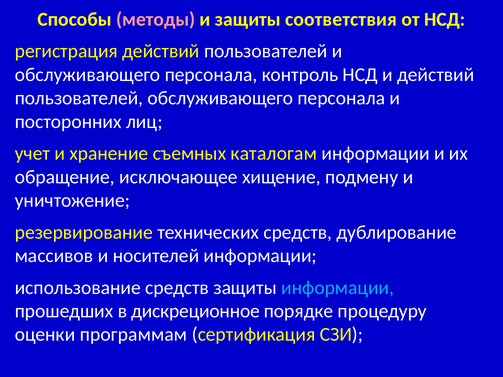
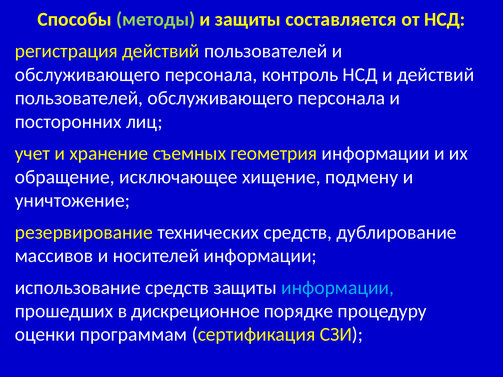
методы colour: pink -> light green (156, 19)
соответствия: соответствия -> составляется (341, 19)
каталогам: каталогам -> геометрия (274, 154)
